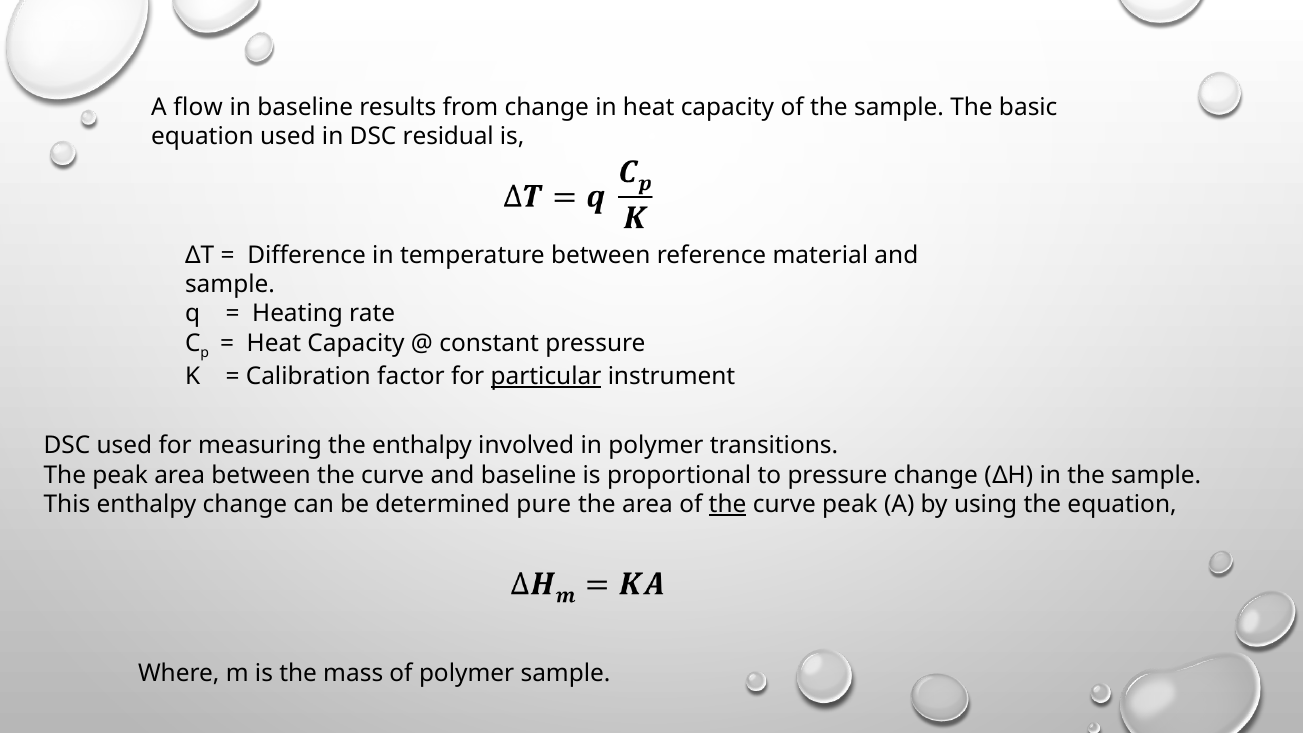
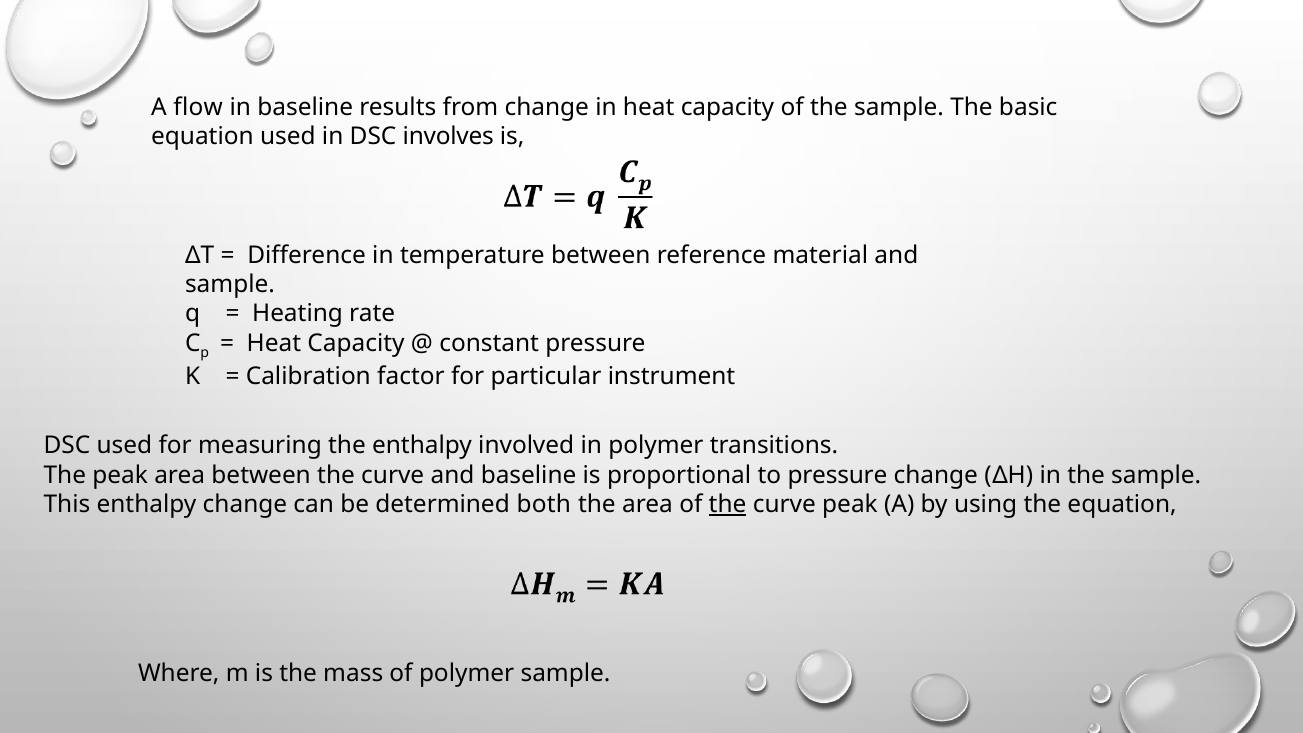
residual: residual -> involves (448, 137)
particular underline: present -> none (546, 376)
pure: pure -> both (544, 504)
